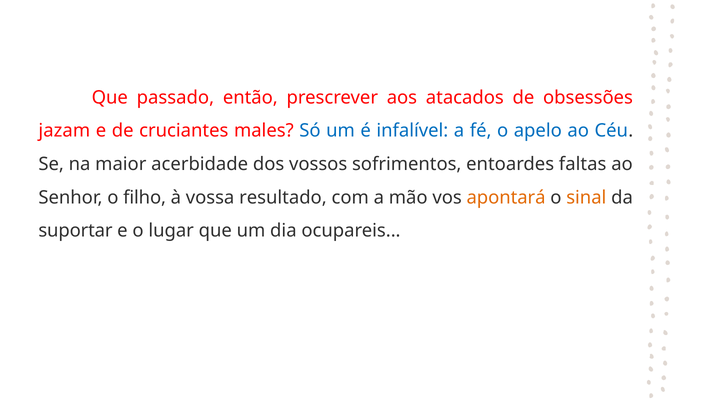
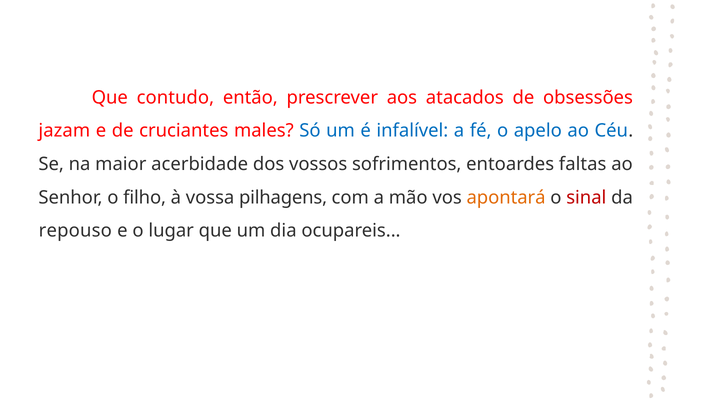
passado: passado -> contudo (175, 97)
resultado: resultado -> pilhagens (283, 197)
sinal colour: orange -> red (586, 197)
suportar: suportar -> repouso (75, 230)
